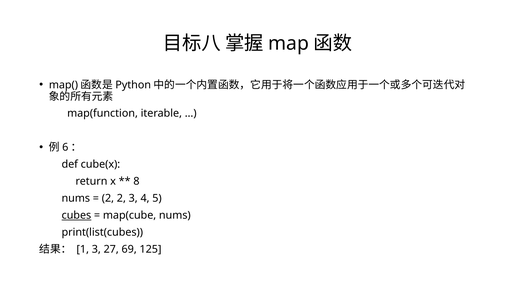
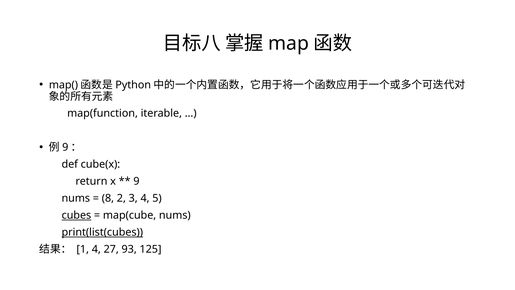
6: 6 -> 9 (65, 147)
8: 8 -> 9 (136, 181)
2: 2 -> 8 (108, 198)
print(list(cubes underline: none -> present (102, 232)
1 3: 3 -> 4 (96, 249)
69: 69 -> 93 (129, 249)
